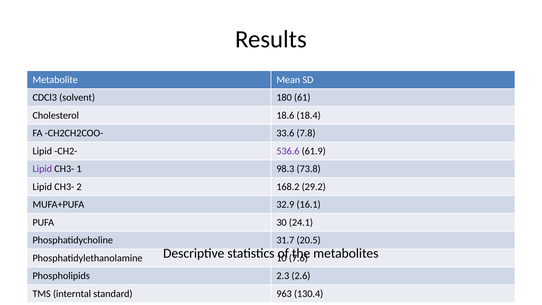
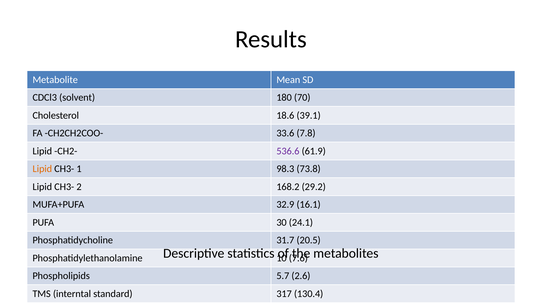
61: 61 -> 70 (302, 98)
18.4: 18.4 -> 39.1 (309, 115)
Lipid colour: purple -> orange (42, 169)
2.3: 2.3 -> 5.7 (283, 276)
963: 963 -> 317 (284, 294)
